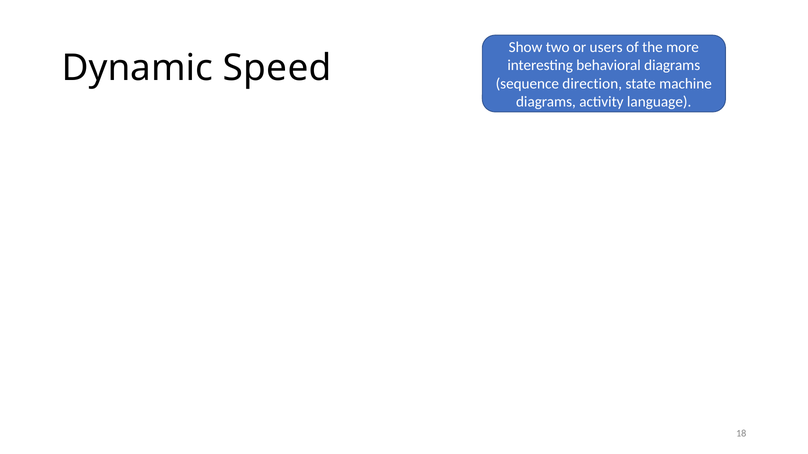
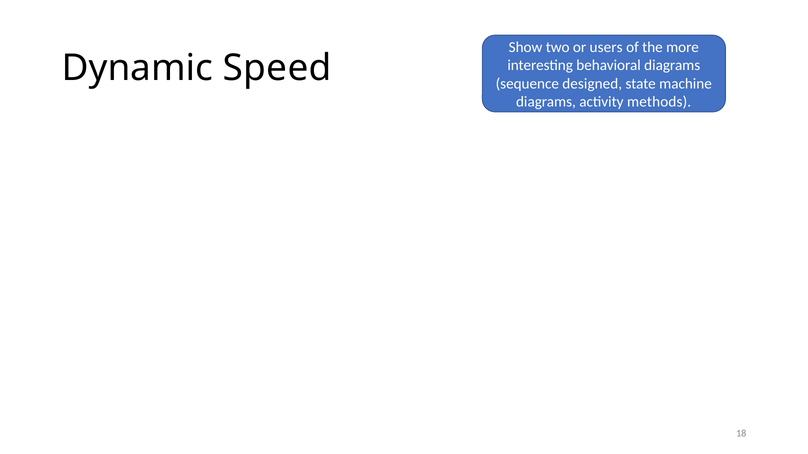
direction: direction -> designed (592, 84)
language: language -> methods (659, 102)
